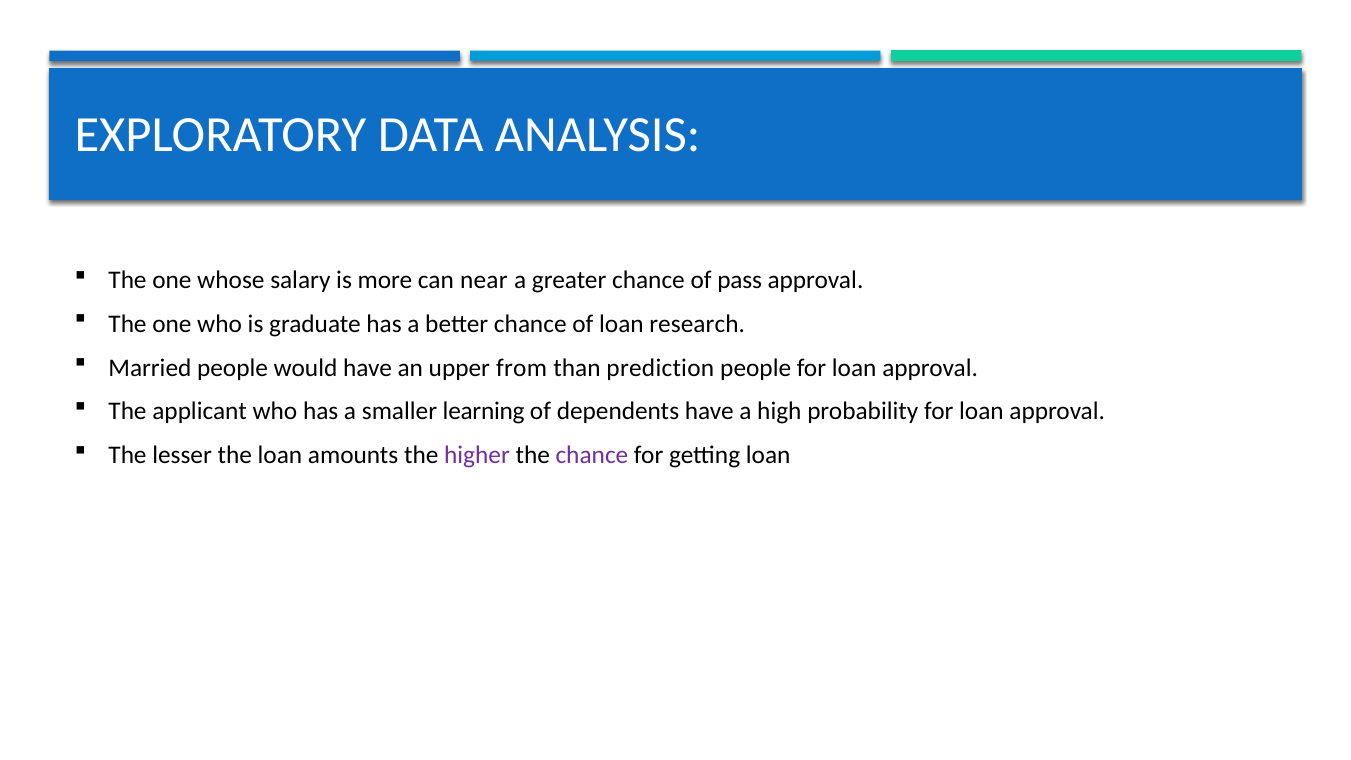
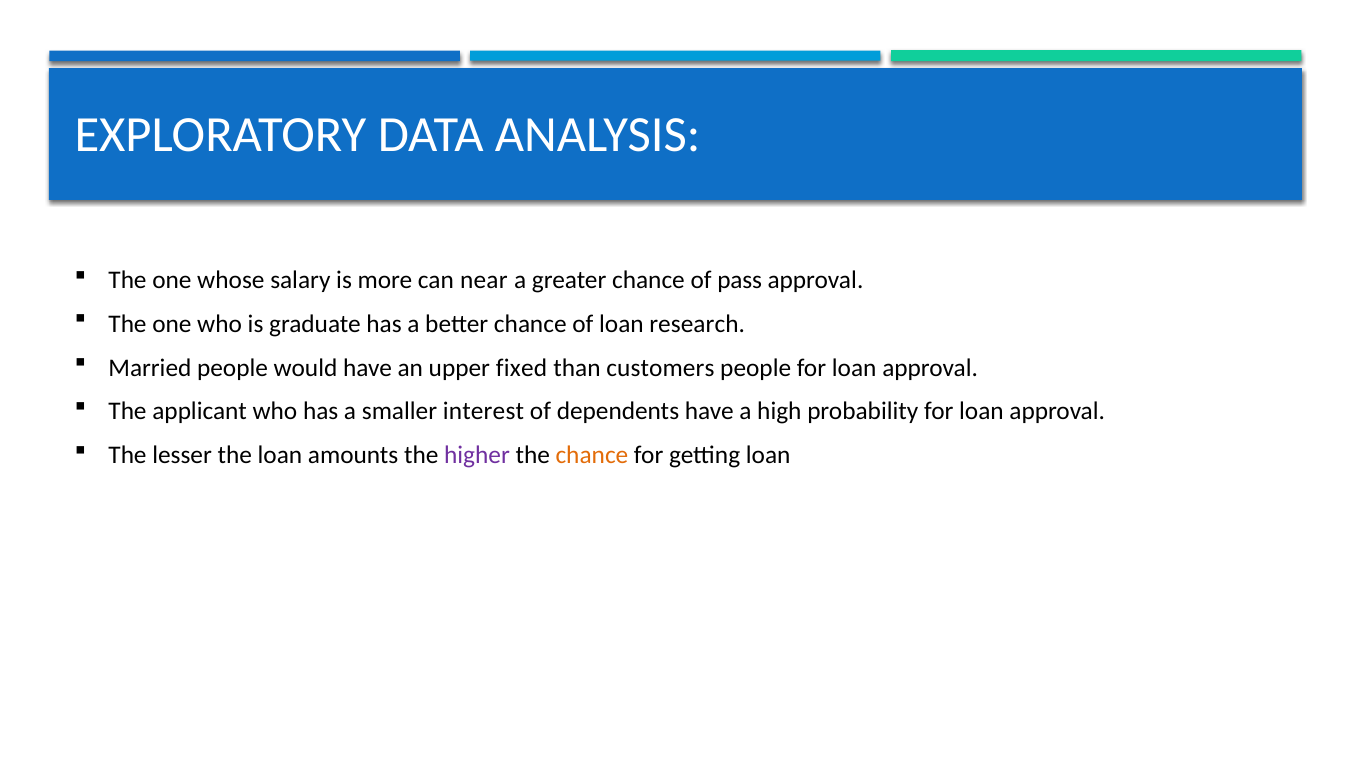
from: from -> fixed (522, 368)
prediction: prediction -> customers (660, 368)
learning: learning -> interest (483, 412)
chance colour: purple -> orange (592, 455)
